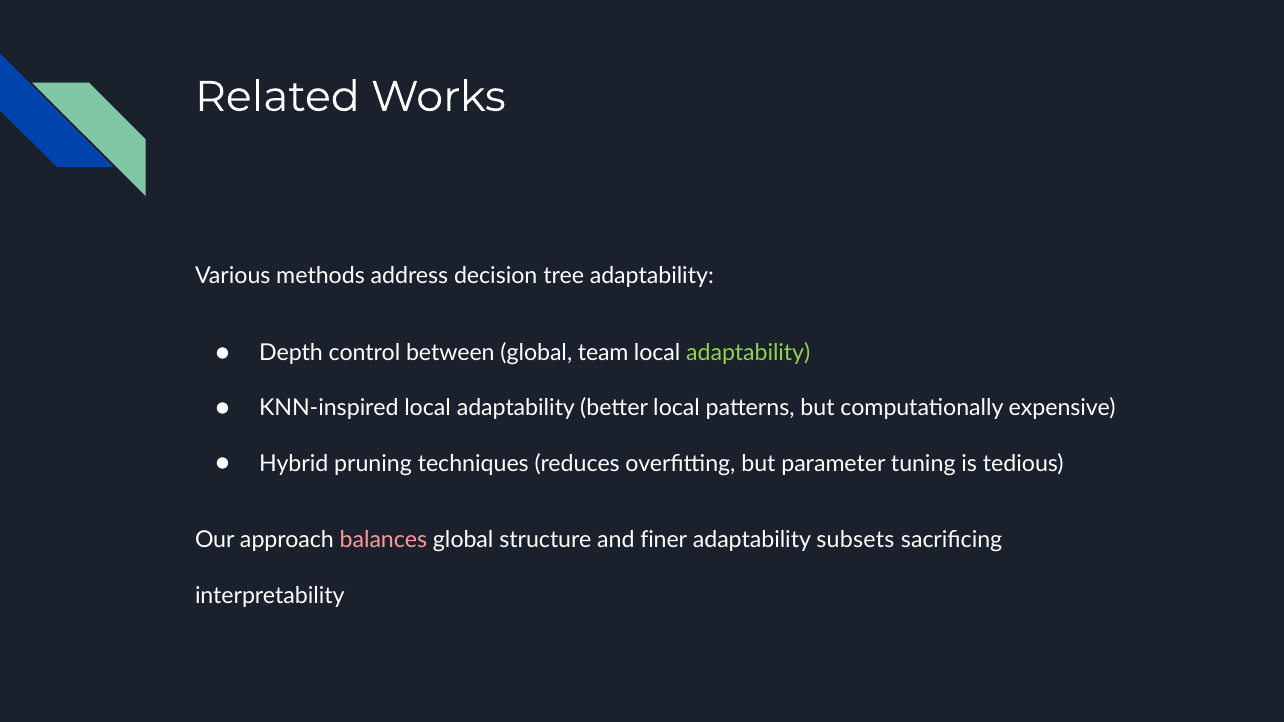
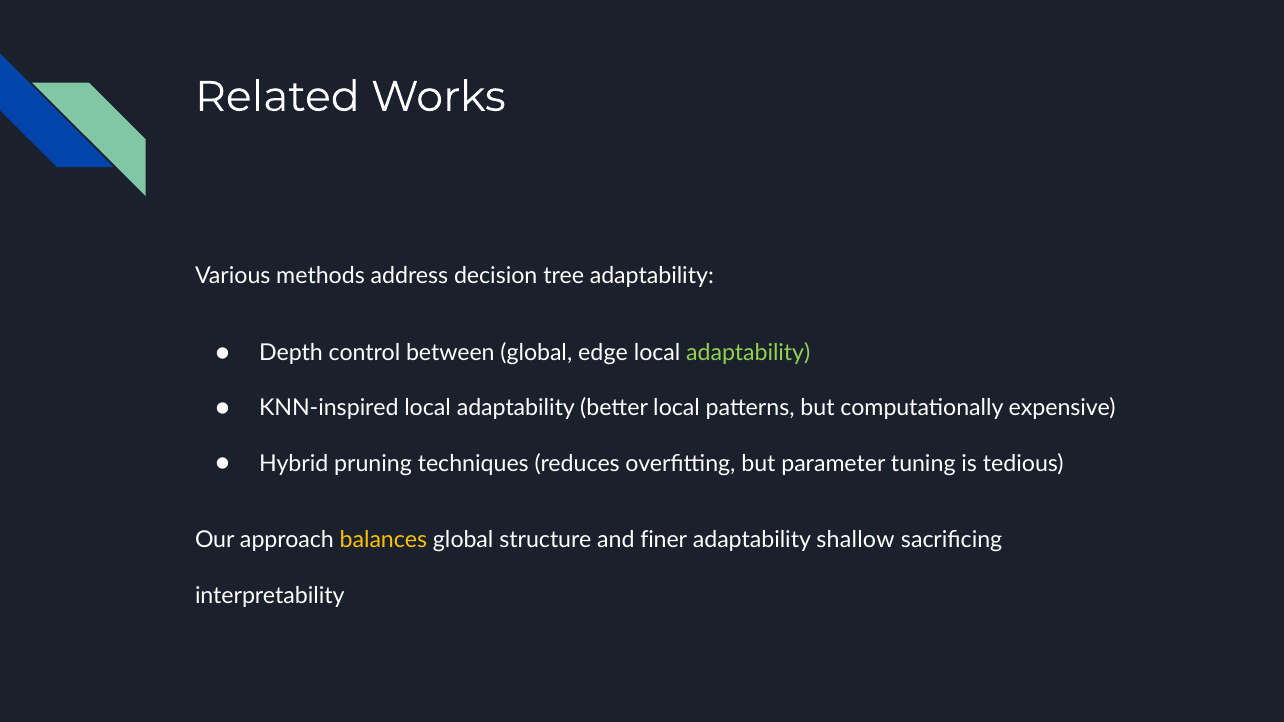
team: team -> edge (603, 353)
balances colour: pink -> yellow (383, 540)
subsets: subsets -> shallow (855, 540)
